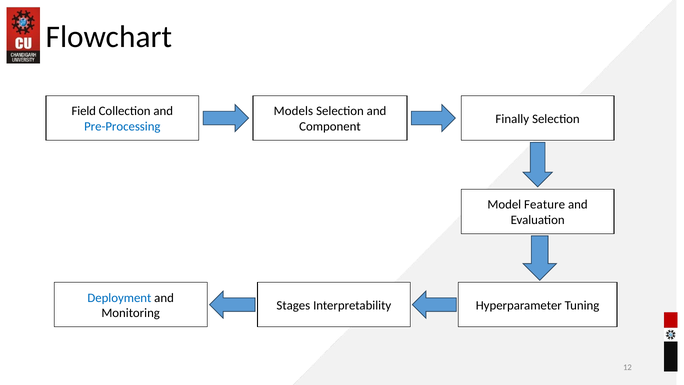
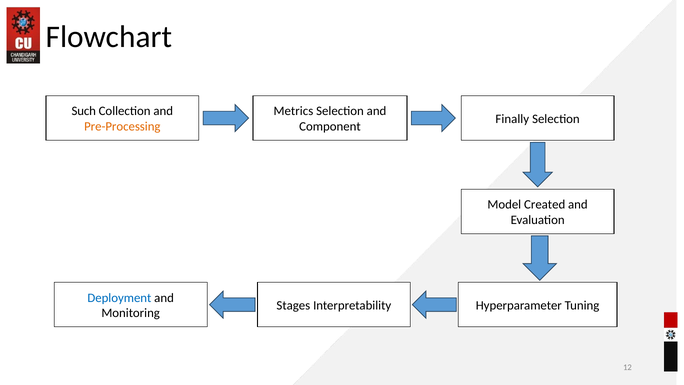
Field: Field -> Such (84, 111)
Models: Models -> Metrics (293, 111)
Pre-Processing colour: blue -> orange (122, 127)
Feature: Feature -> Created (545, 205)
